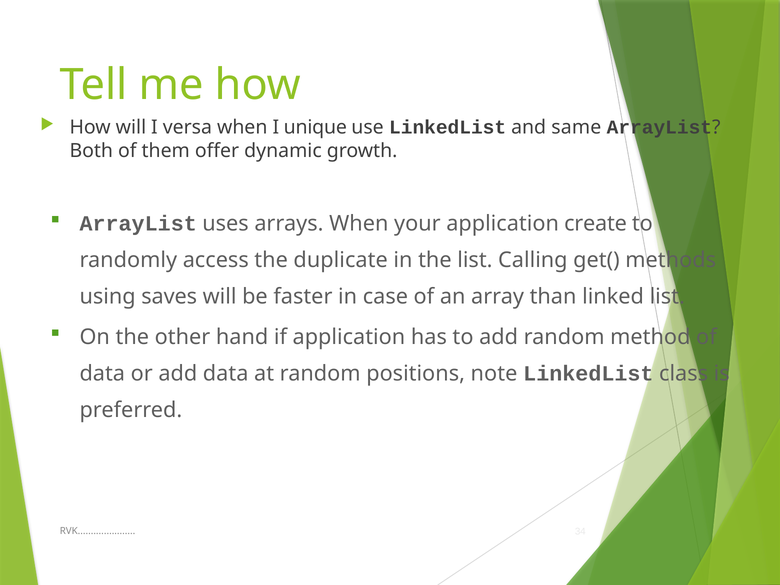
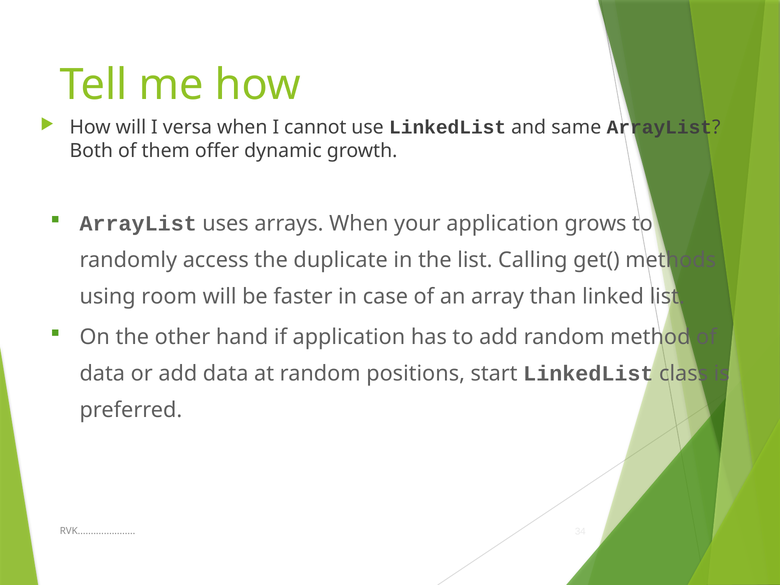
unique: unique -> cannot (315, 127)
create: create -> grows (596, 224)
saves: saves -> room (169, 296)
note: note -> start (494, 374)
